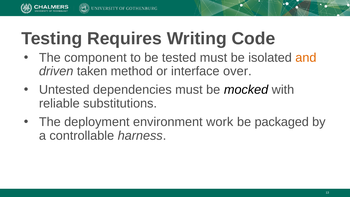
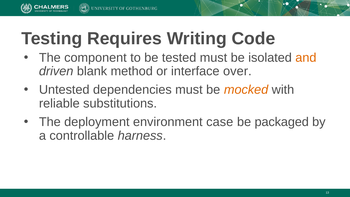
taken: taken -> blank (92, 71)
mocked colour: black -> orange (246, 90)
work: work -> case (220, 122)
